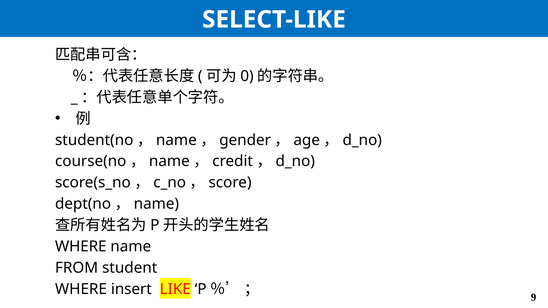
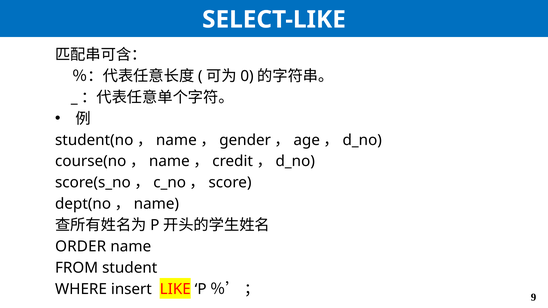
WHERE: WHERE -> ORDER (81, 247)
